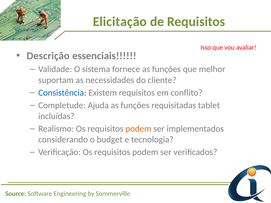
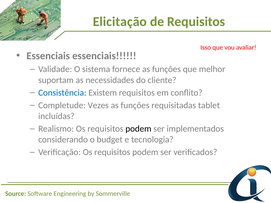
Descrição: Descrição -> Essenciais (48, 56)
Ajuda: Ajuda -> Vezes (98, 105)
podem colour: orange -> black (138, 129)
